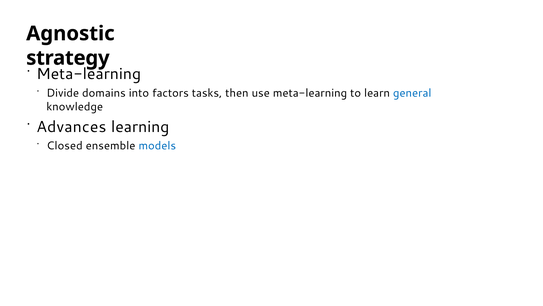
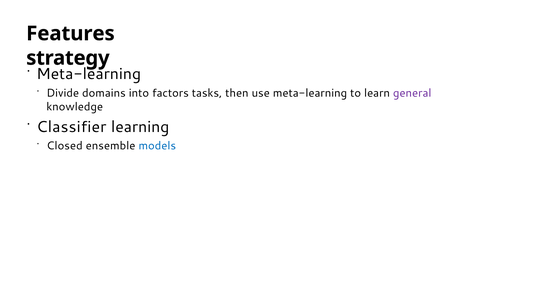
Agnostic: Agnostic -> Features (70, 33)
general colour: blue -> purple (412, 93)
Advances: Advances -> Classifier (71, 127)
